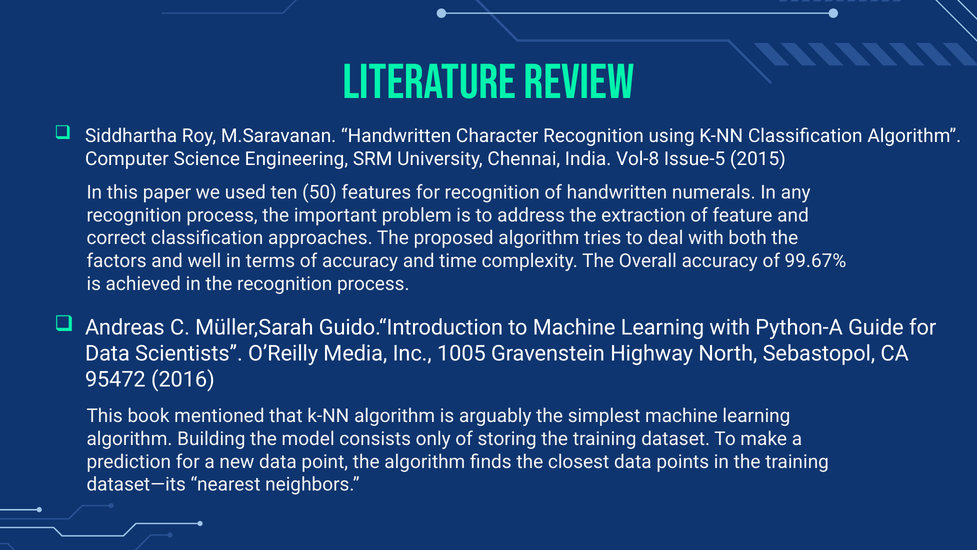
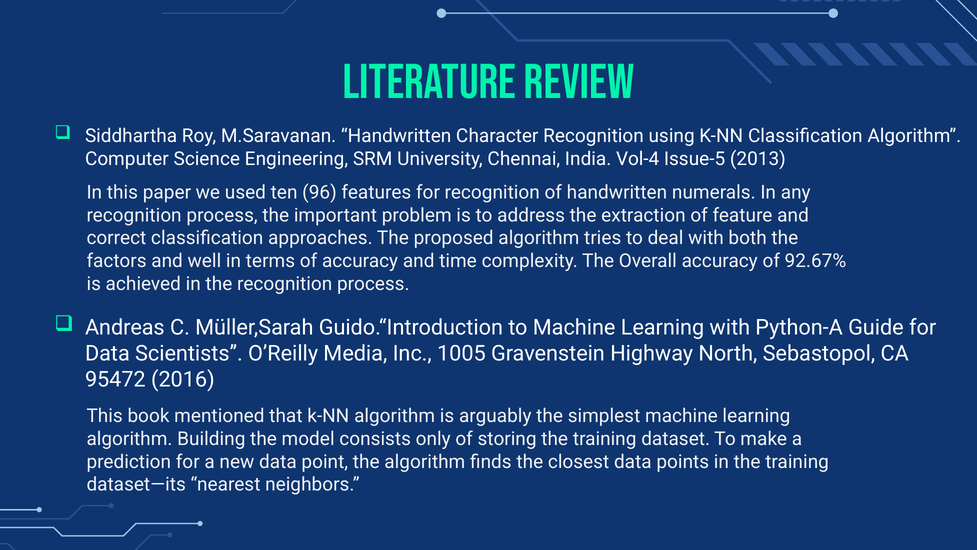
Vol-8: Vol-8 -> Vol-4 (638, 159)
2015: 2015 -> 2013 (758, 159)
50: 50 -> 96 (320, 192)
99.67%: 99.67% -> 92.67% (815, 261)
